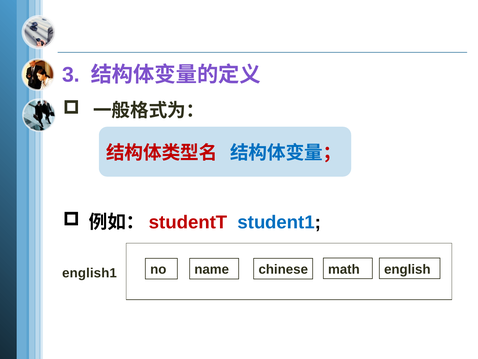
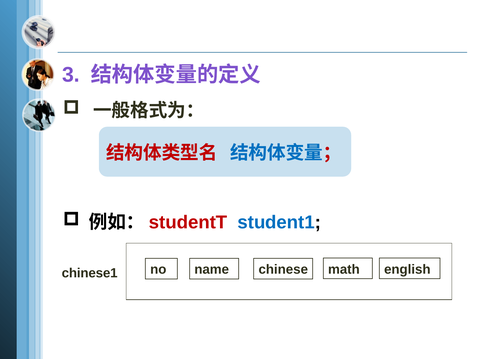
english1: english1 -> chinese1 (90, 273)
